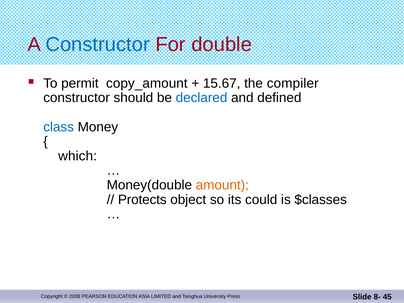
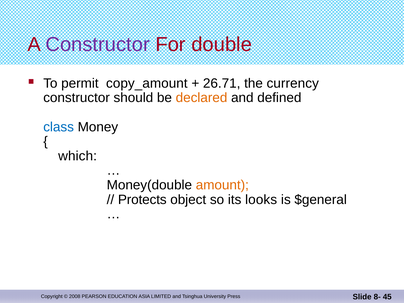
Constructor colour: blue -> purple (98, 44)
15.67: 15.67 -> 26.71 (222, 83)
compiler: compiler -> currency (293, 83)
declared colour: blue -> orange (202, 98)
could: could -> looks (261, 200)
$classes: $classes -> $general (321, 200)
